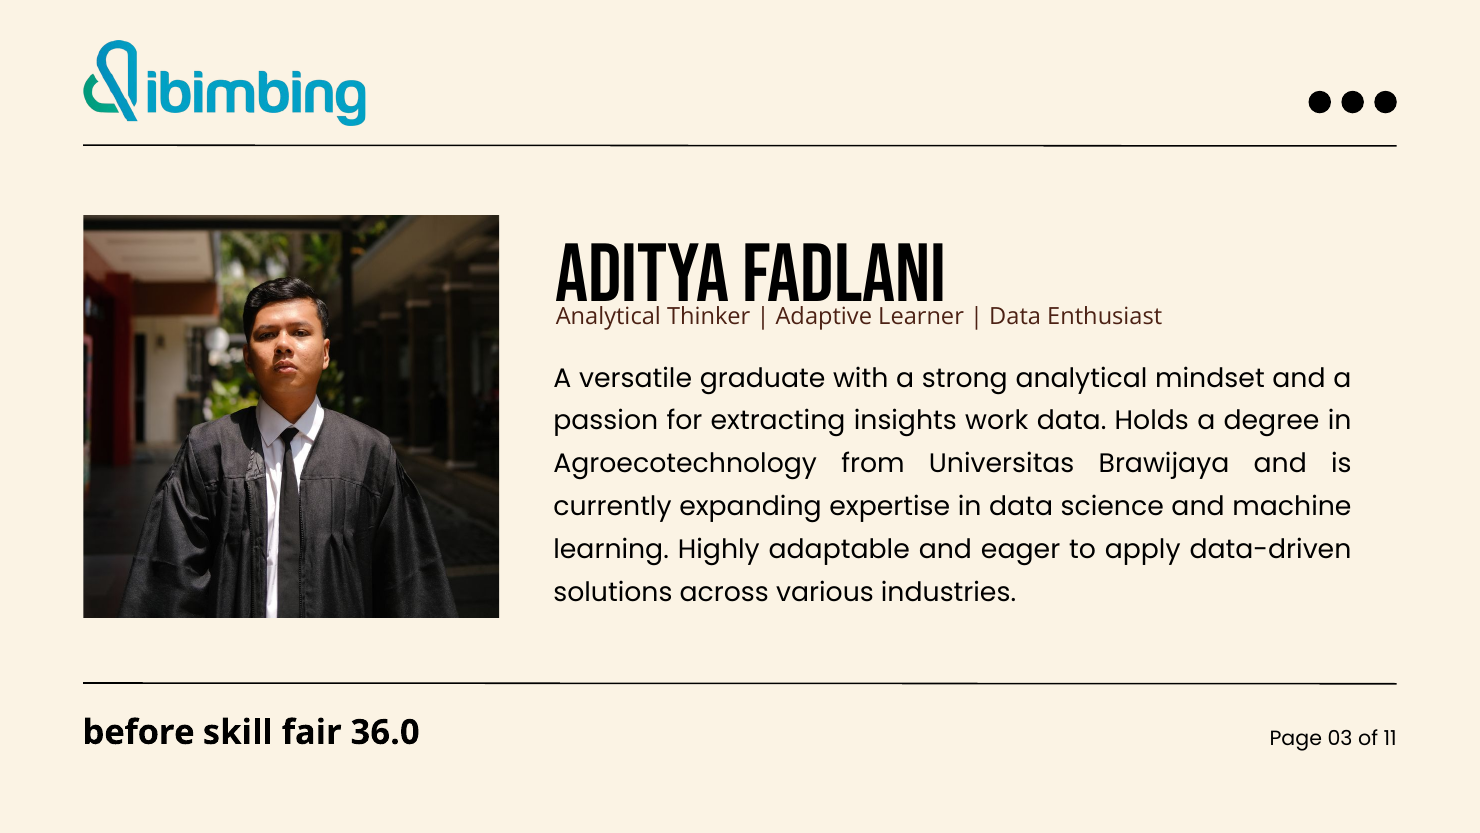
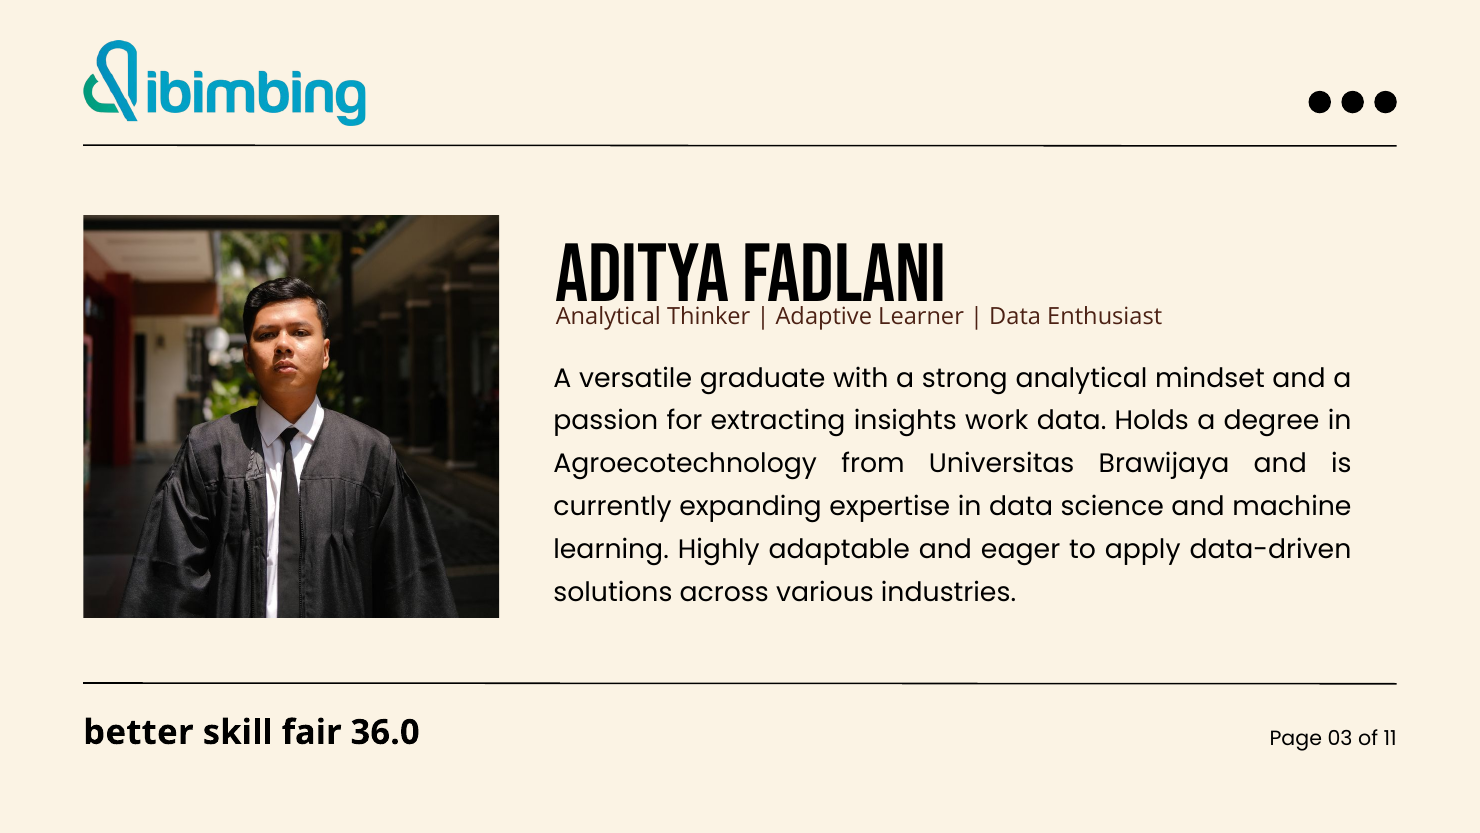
before: before -> better (138, 732)
